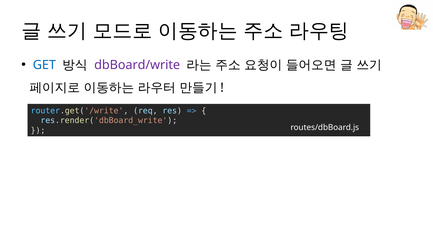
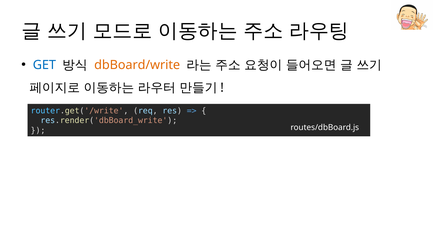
dbBoard/write colour: purple -> orange (137, 65)
